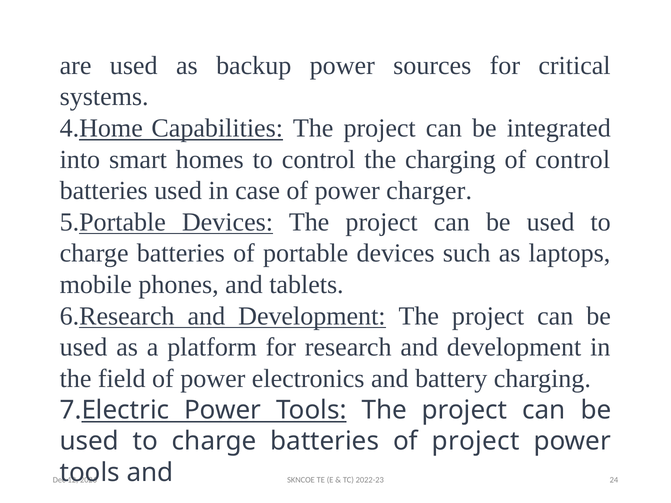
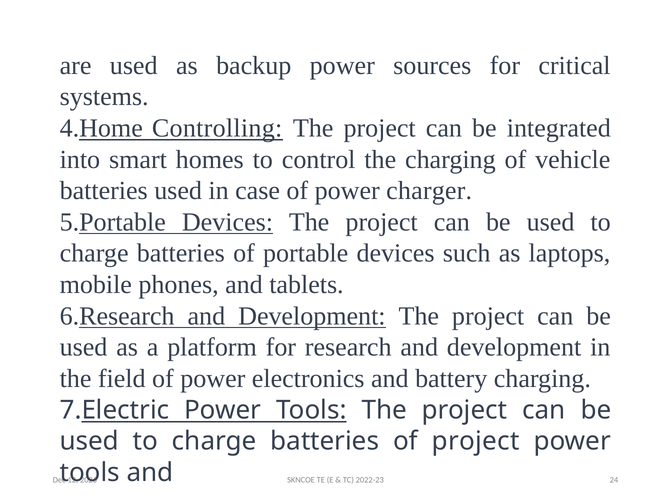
Capabilities: Capabilities -> Controlling (217, 128)
of control: control -> vehicle (573, 159)
